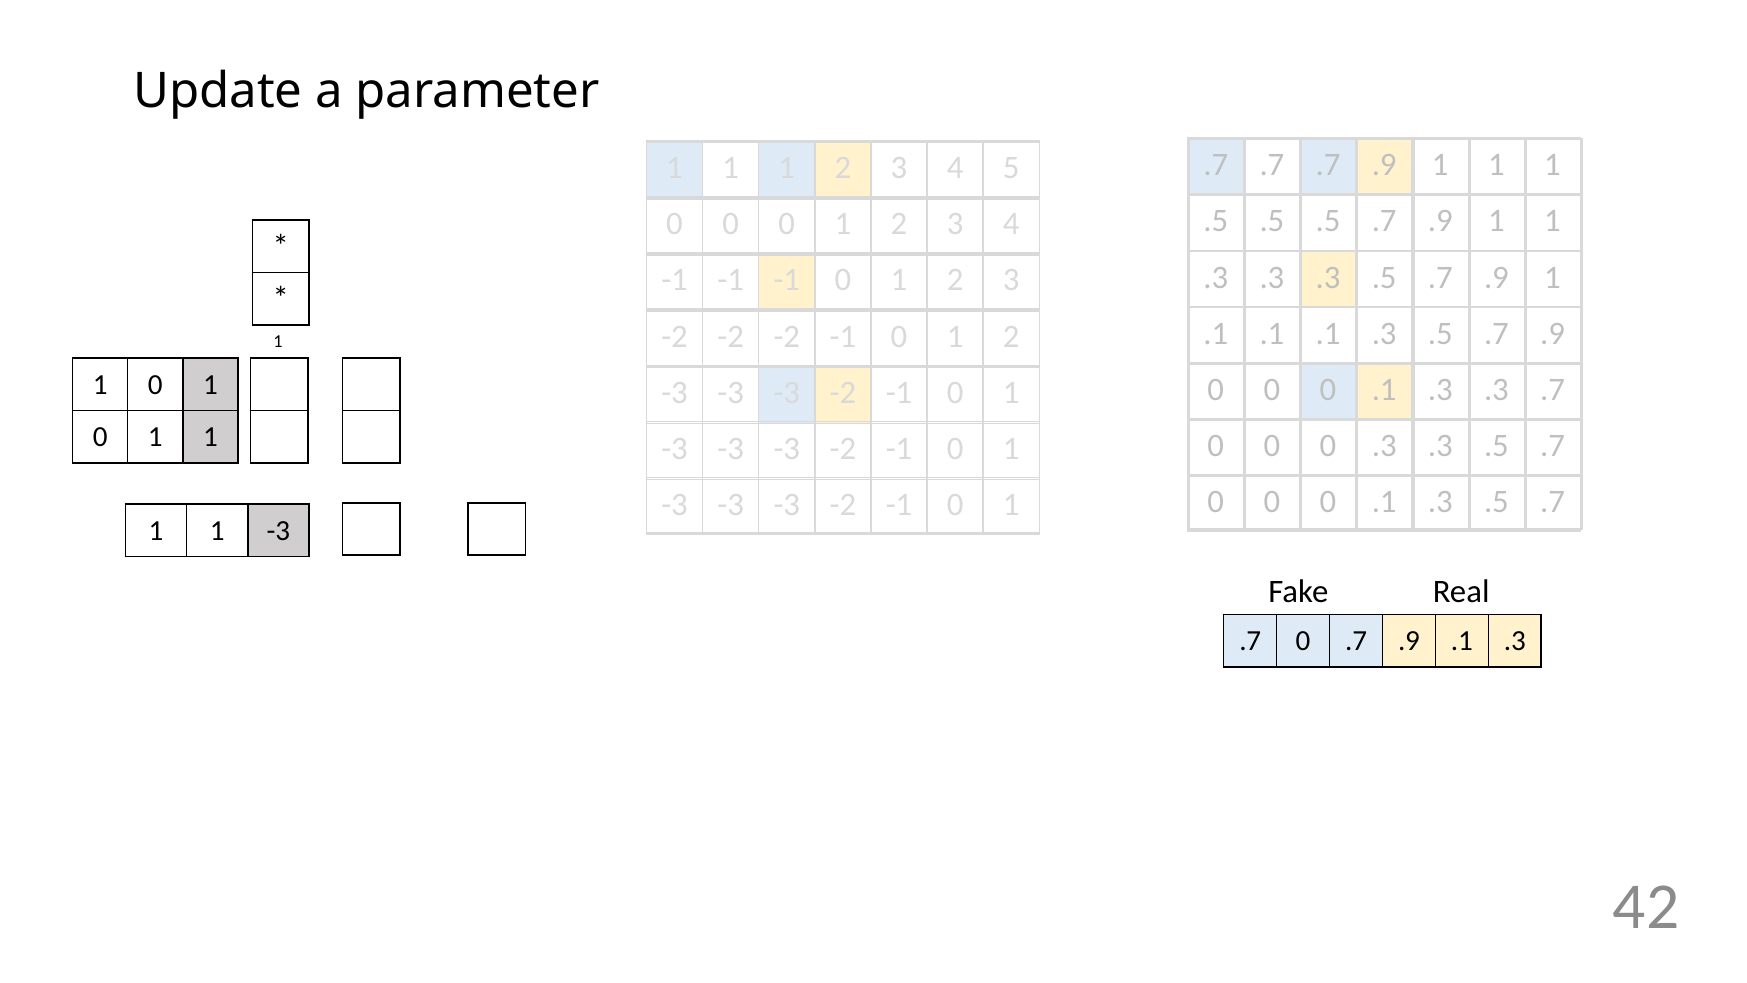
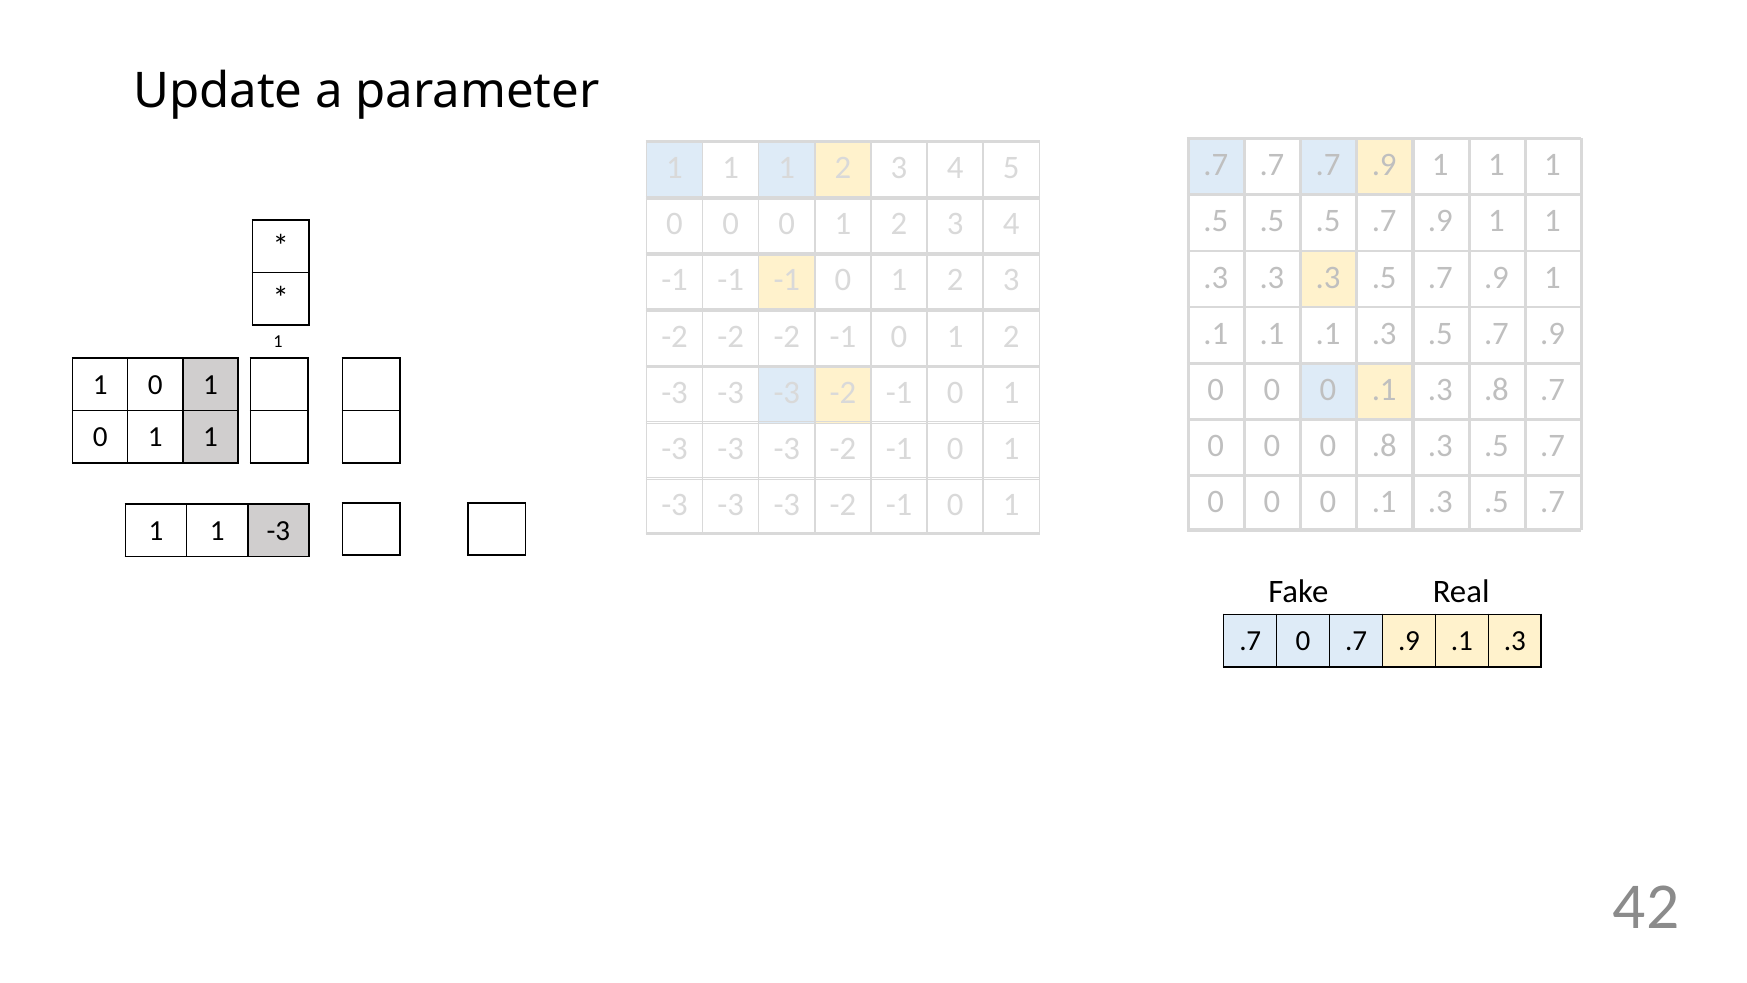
.1 .3 .3: .3 -> .8 (1496, 389)
0 .3: .3 -> .8 (1384, 446)
